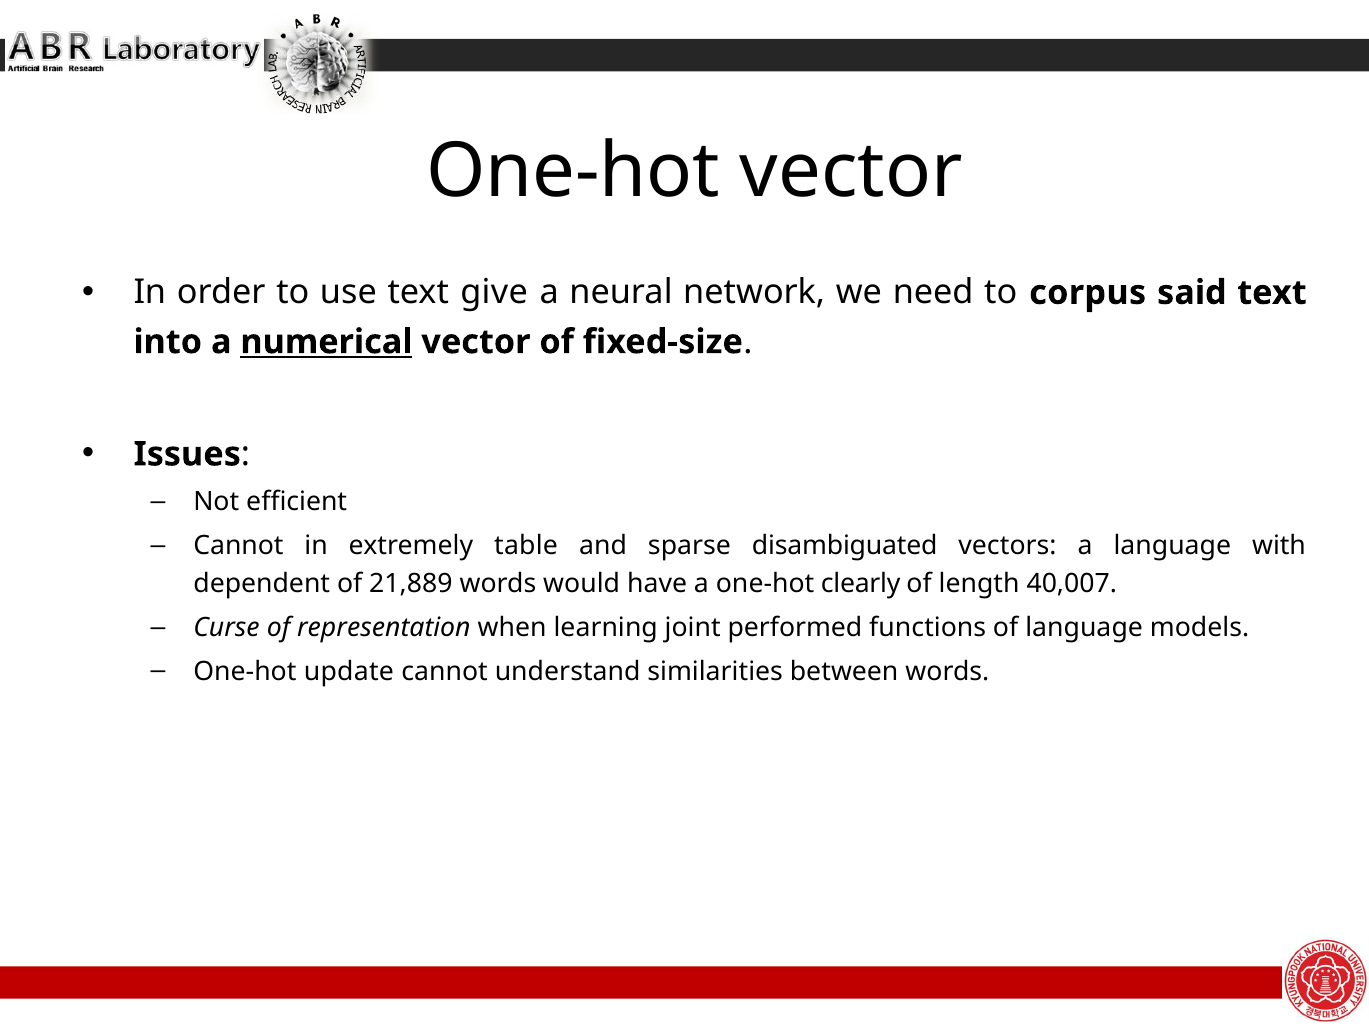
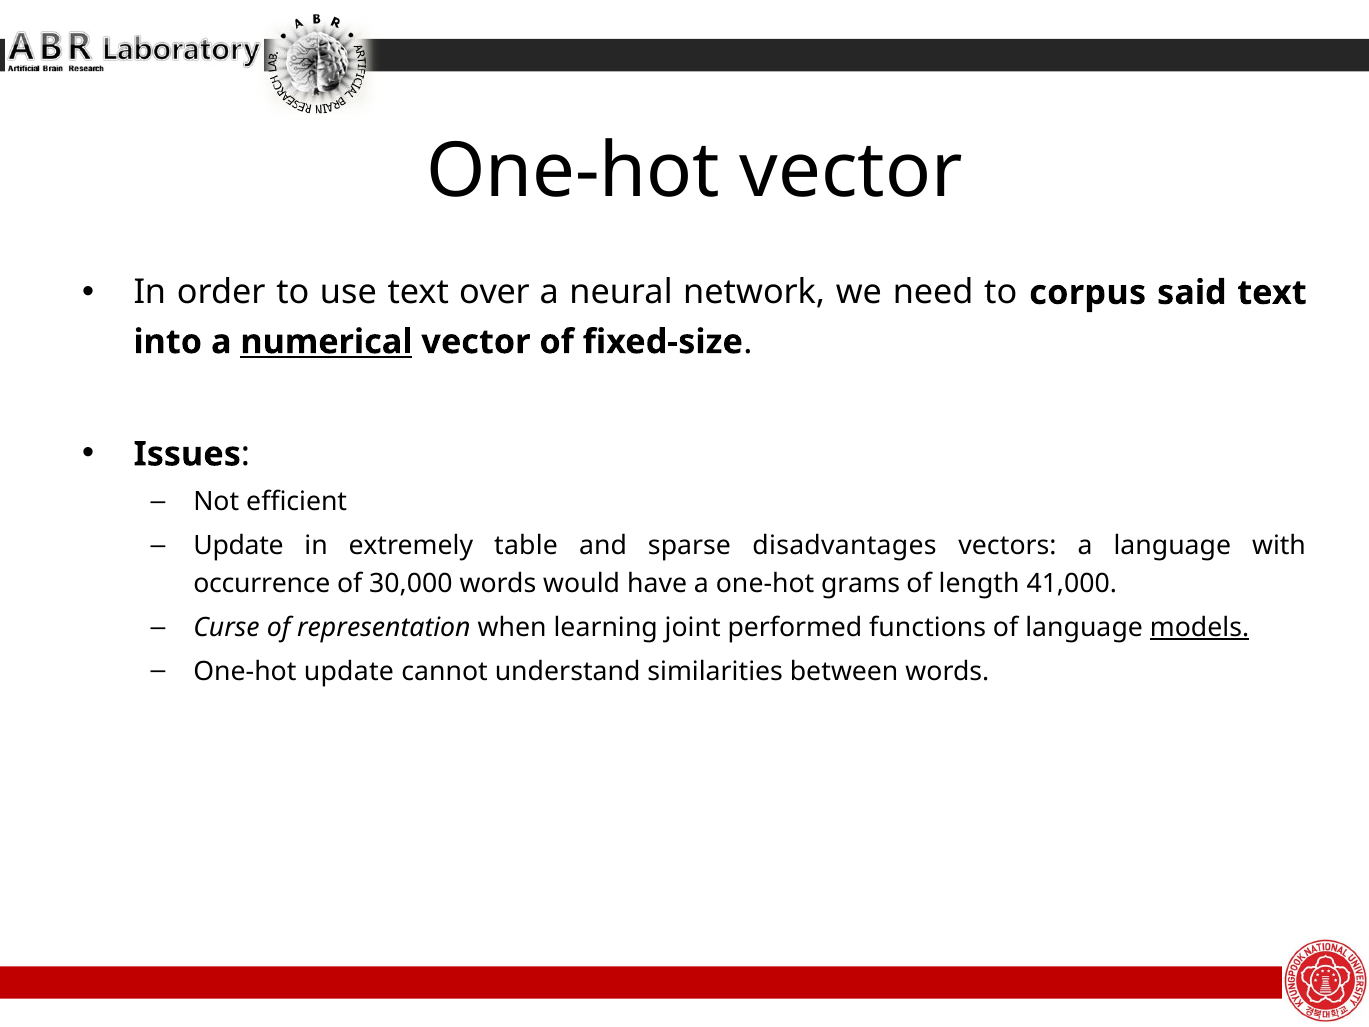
give: give -> over (494, 293)
Cannot: Cannot -> Update (239, 545)
disambiguated: disambiguated -> disadvantages (845, 545)
dependent: dependent -> occurrence (262, 584)
21,889: 21,889 -> 30,000 (411, 584)
clearly: clearly -> grams (861, 584)
40,007: 40,007 -> 41,000 (1072, 584)
models underline: none -> present (1200, 628)
